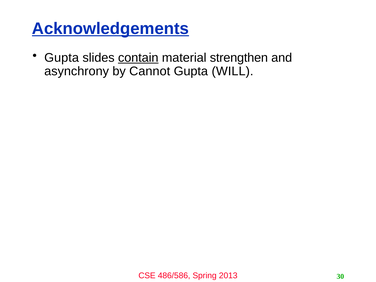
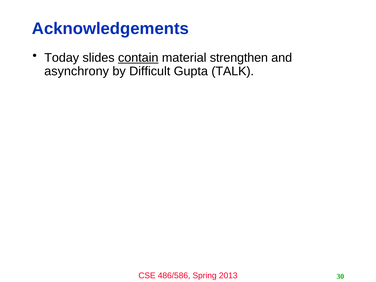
Acknowledgements underline: present -> none (110, 29)
Gupta: Gupta -> Today (62, 58)
Cannot: Cannot -> Difficult (150, 71)
WILL: WILL -> TALK (233, 71)
